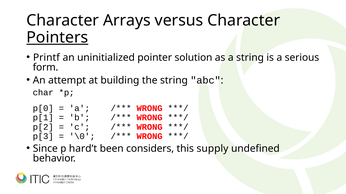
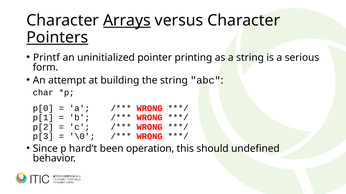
Arrays underline: none -> present (127, 20)
solution: solution -> printing (193, 58)
considers: considers -> operation (150, 149)
supply: supply -> should (213, 149)
